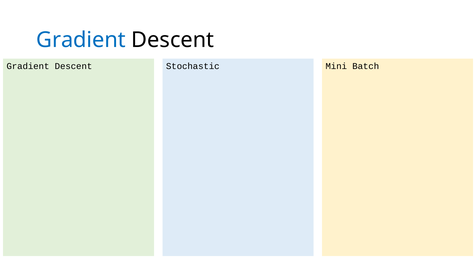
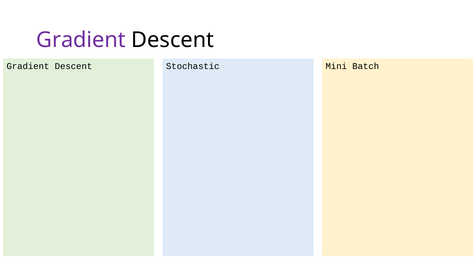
Gradient colour: blue -> purple (81, 40)
